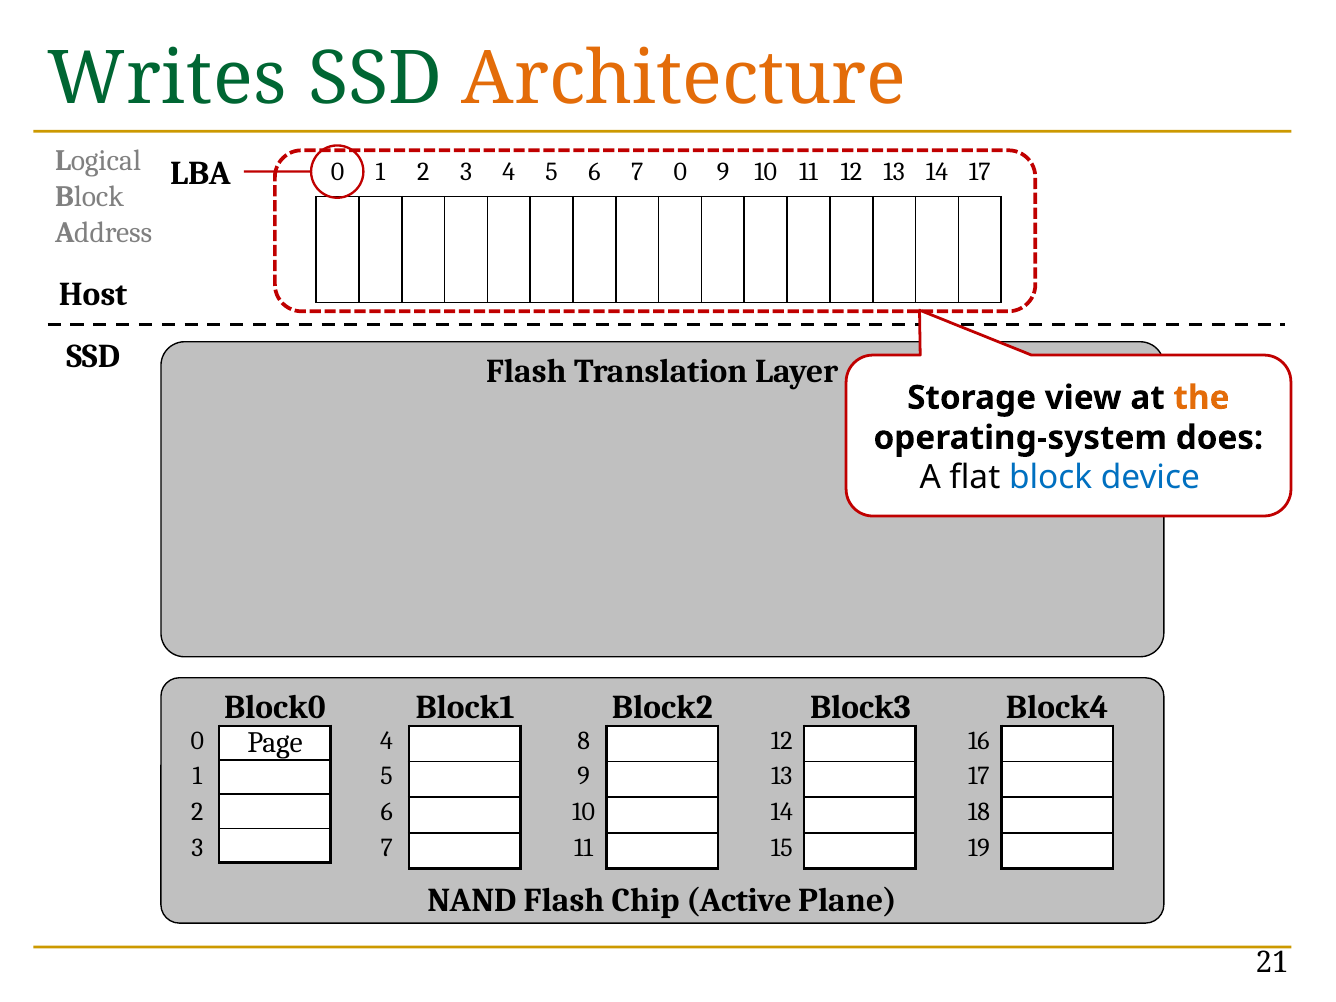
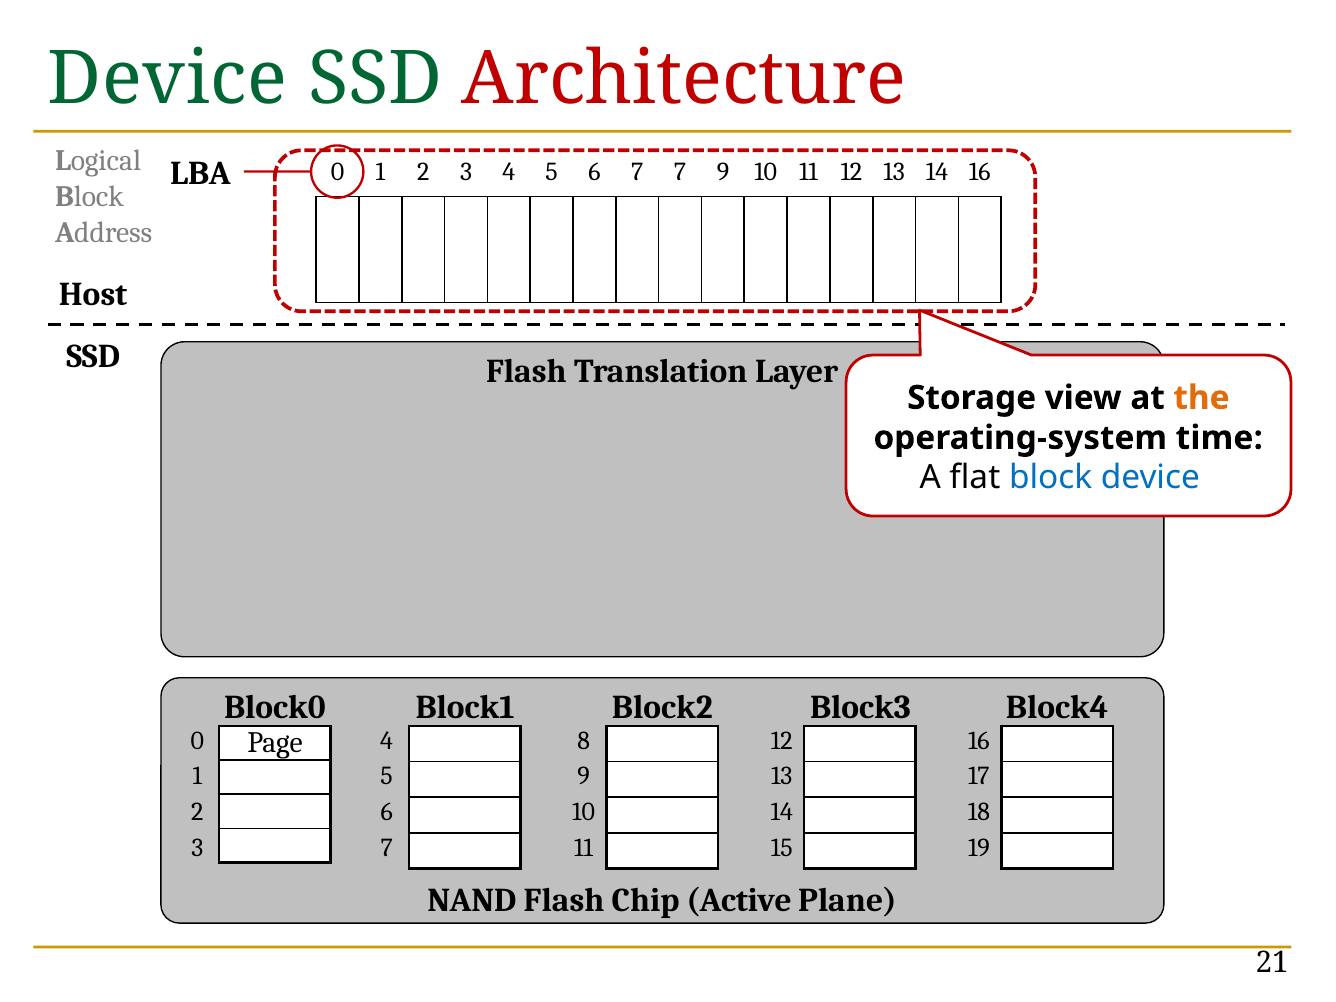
Writes: Writes -> Device (168, 79)
Architecture colour: orange -> red (684, 79)
0: 0 -> 7 (680, 171)
14 17: 17 -> 16 (980, 171)
does: does -> time (1219, 438)
